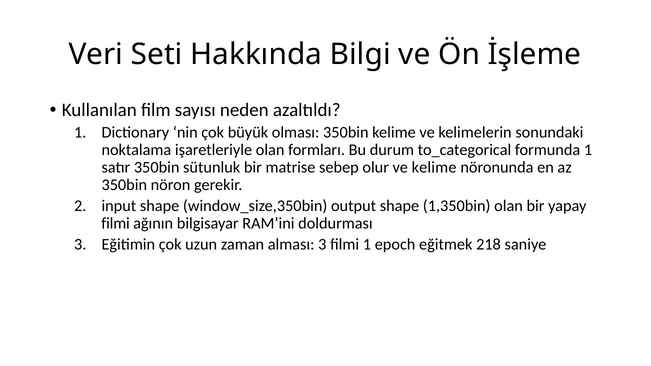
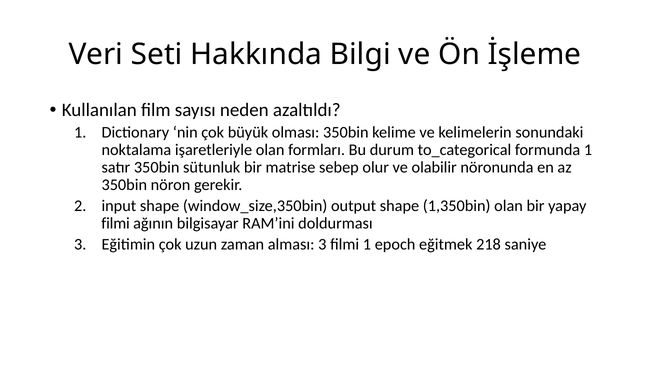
ve kelime: kelime -> olabilir (434, 168)
